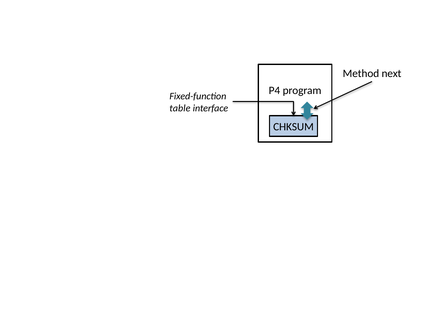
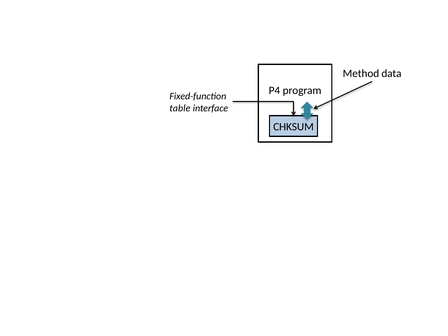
next: next -> data (391, 73)
